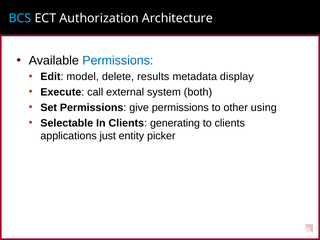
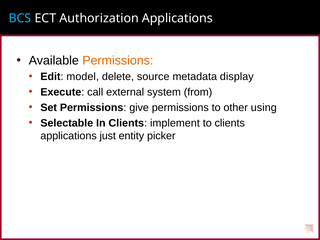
Authorization Architecture: Architecture -> Applications (177, 18)
Permissions colour: blue -> orange (118, 61)
results: results -> source (153, 77)
both: both -> from (198, 92)
generating: generating -> implement (175, 123)
